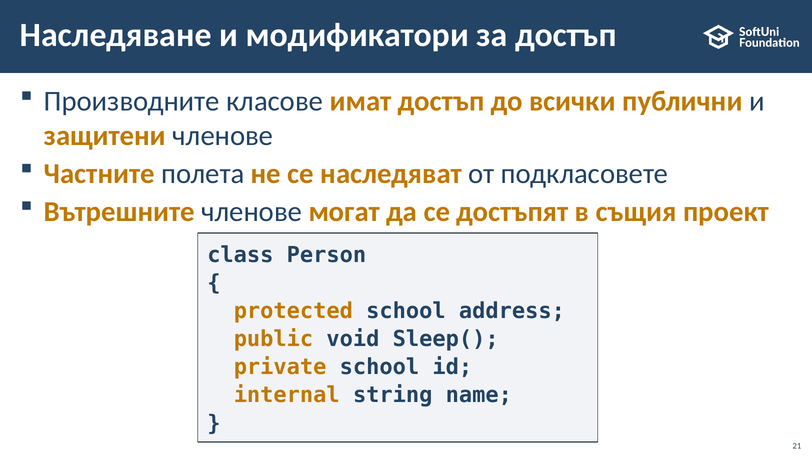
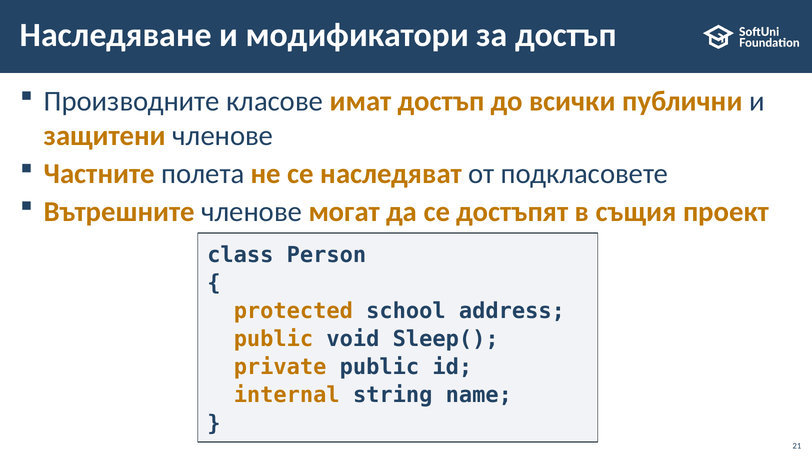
private school: school -> public (379, 367)
